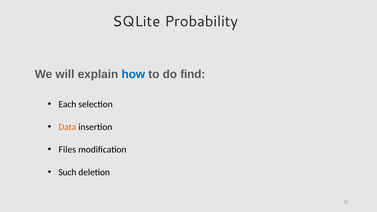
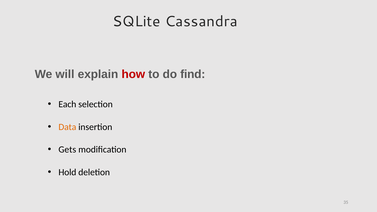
Probability: Probability -> Cassandra (201, 21)
how colour: blue -> red (133, 74)
Files: Files -> Gets (67, 150)
Such: Such -> Hold (67, 172)
